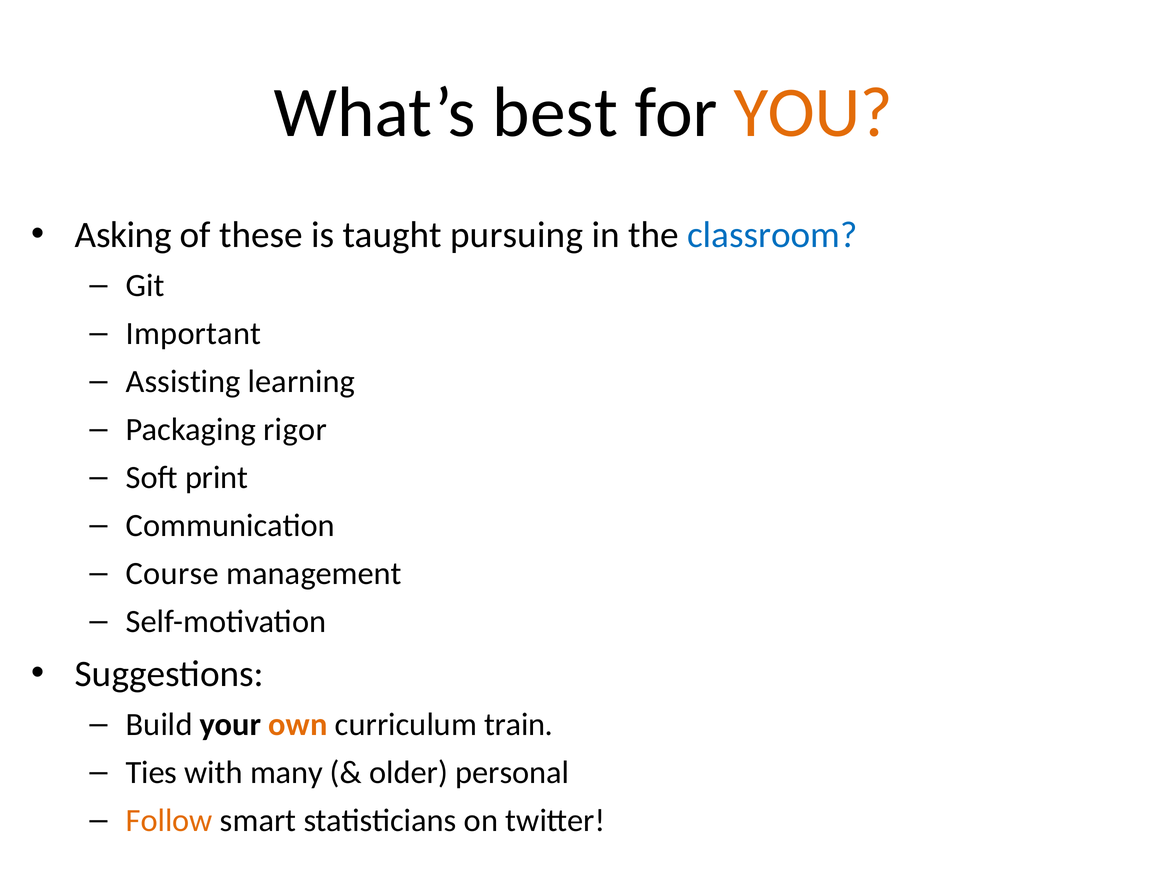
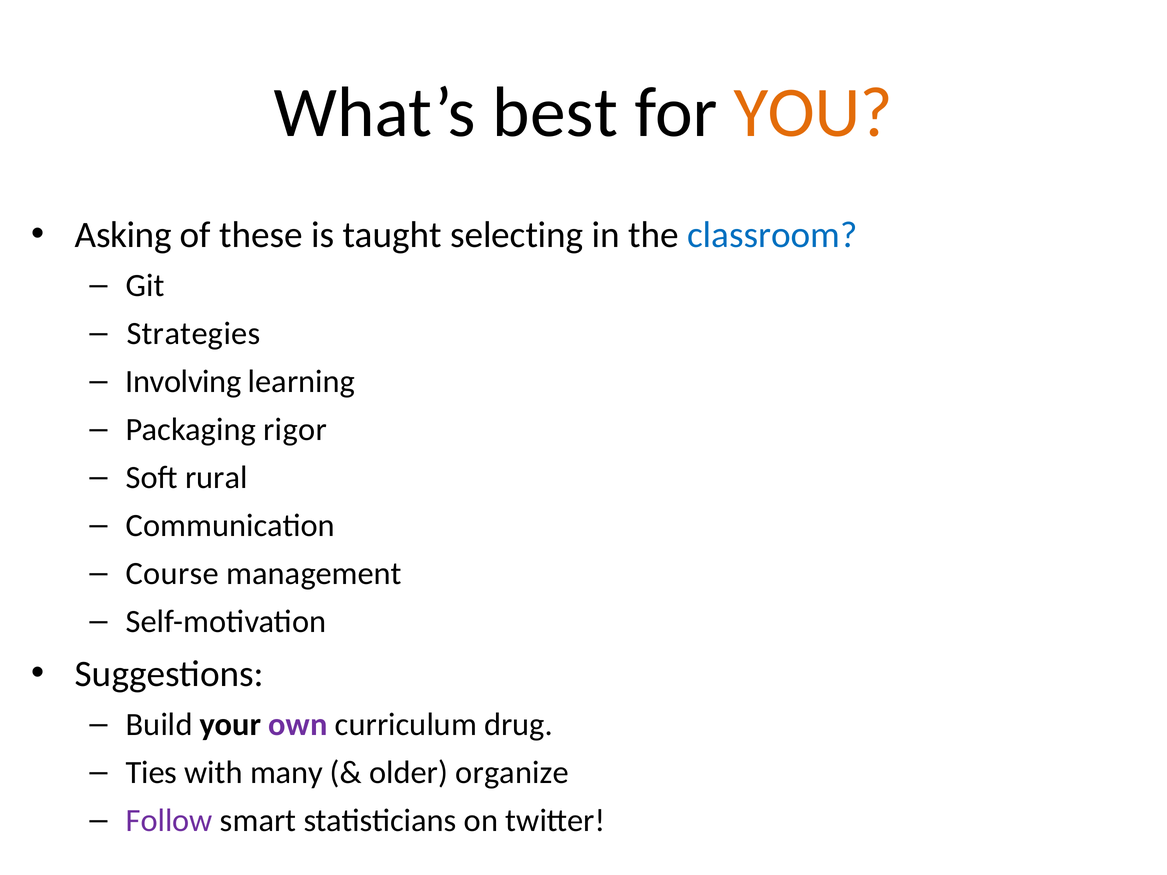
pursuing: pursuing -> selecting (517, 235)
Important: Important -> Strategies (193, 334)
Assisting: Assisting -> Involving (183, 382)
print: print -> rural (216, 478)
own colour: orange -> purple (298, 725)
train: train -> drug (519, 725)
personal: personal -> organize (512, 773)
Follow colour: orange -> purple (169, 821)
